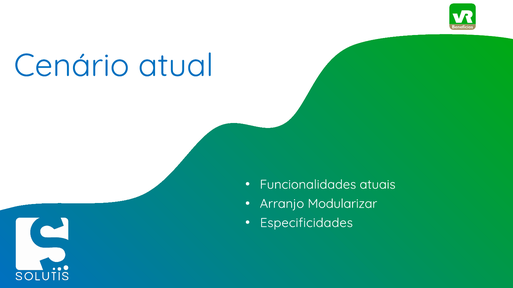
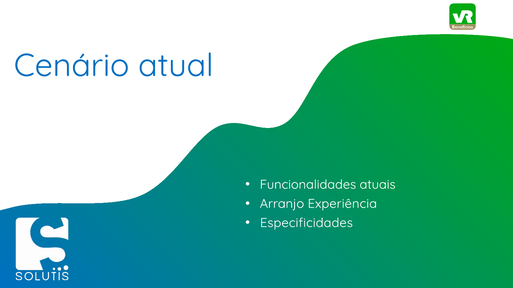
Modularizar: Modularizar -> Experiência (342, 204)
